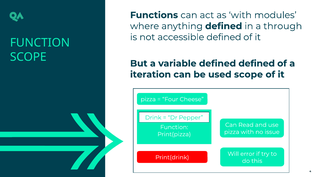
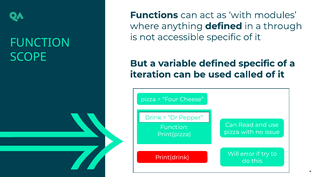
accessible defined: defined -> specific (224, 37)
defined defined: defined -> specific (257, 64)
used scope: scope -> called (249, 75)
